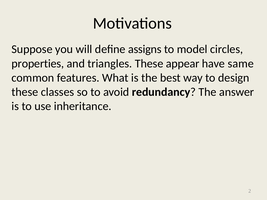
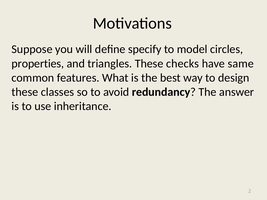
assigns: assigns -> specify (145, 49)
appear: appear -> checks (183, 64)
